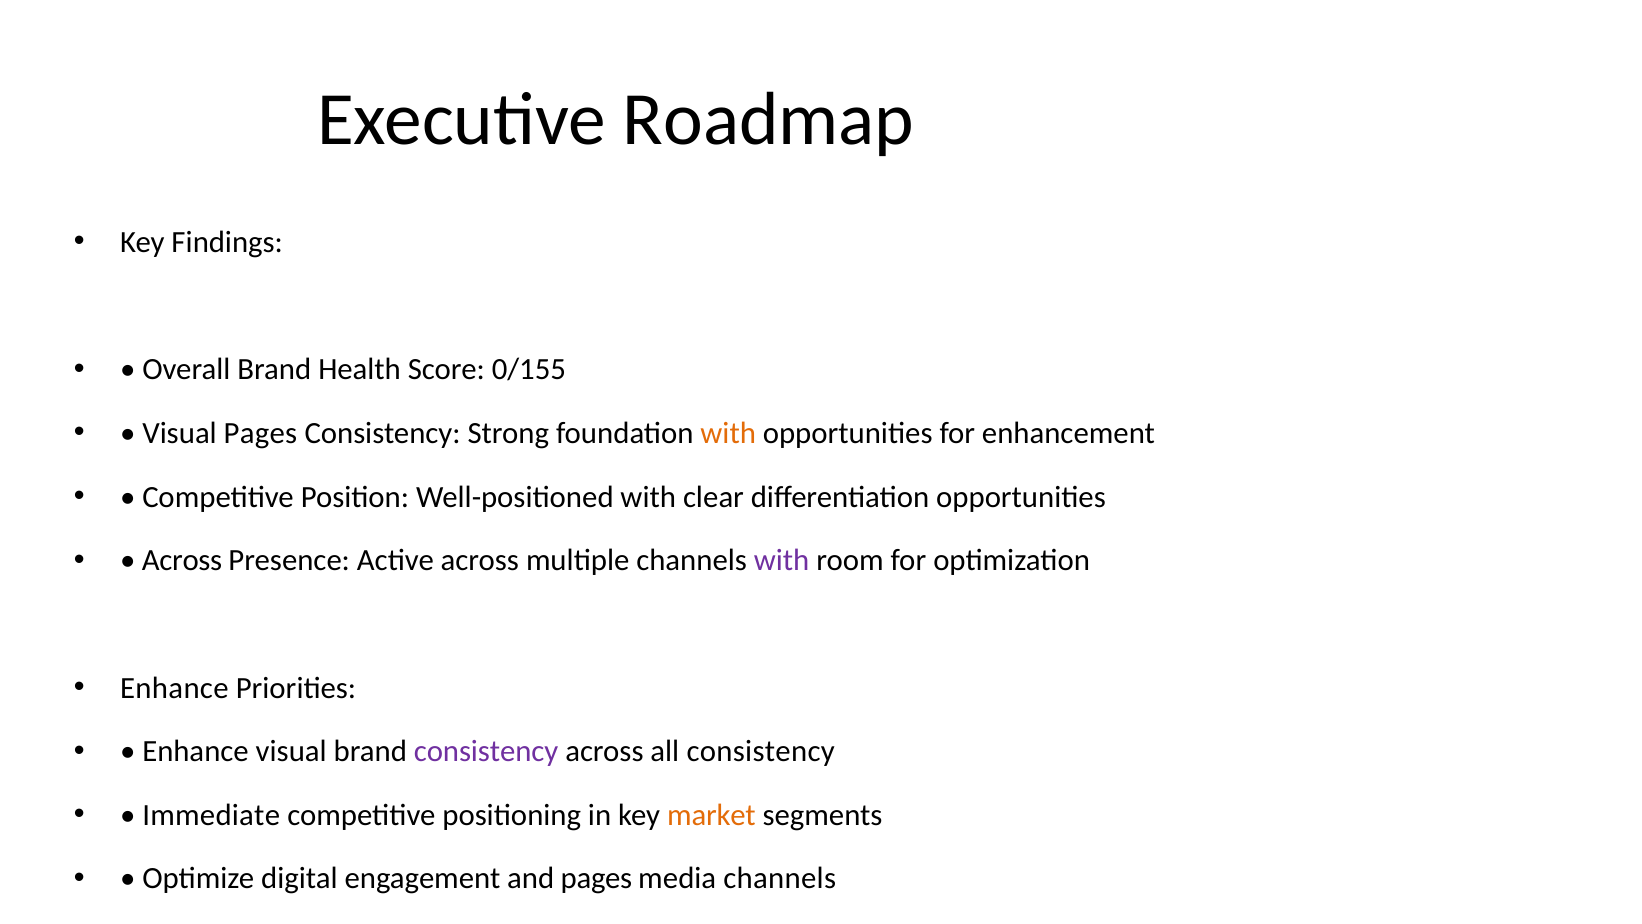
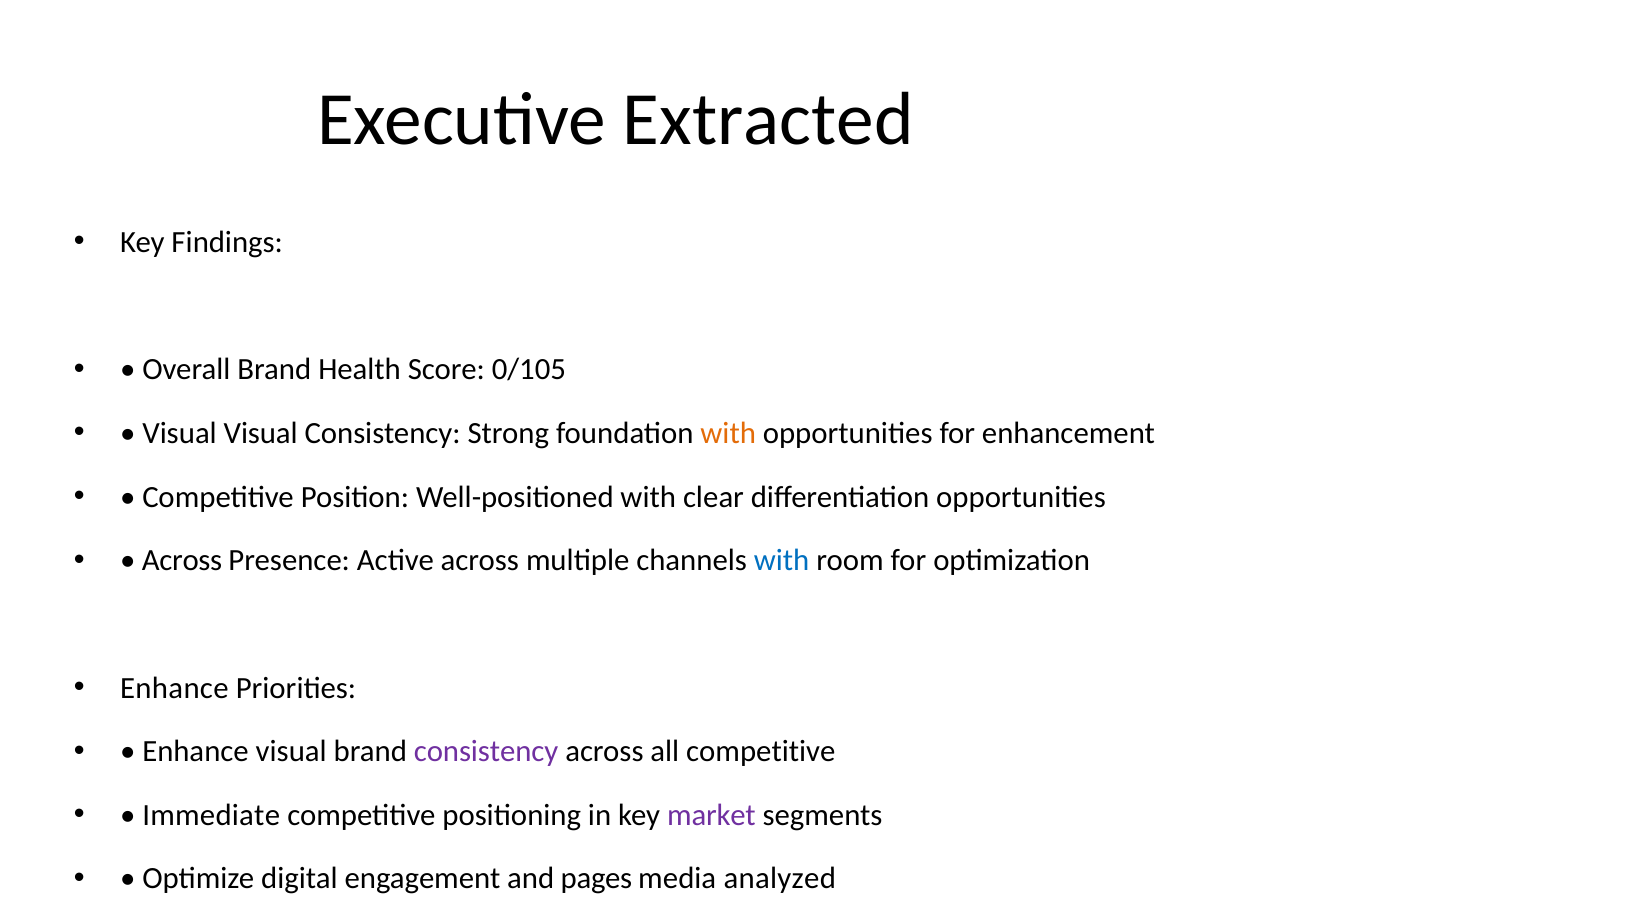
Roadmap: Roadmap -> Extracted (768, 119)
0/155: 0/155 -> 0/105 (529, 370)
Visual Pages: Pages -> Visual (261, 433)
with colour: purple -> blue (782, 560)
all consistency: consistency -> competitive (761, 751)
market colour: orange -> purple (711, 815)
media channels: channels -> analyzed (780, 879)
